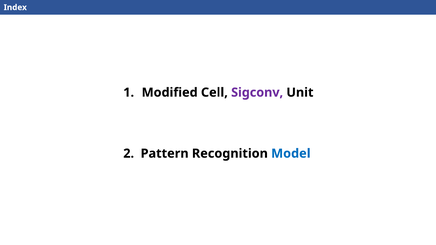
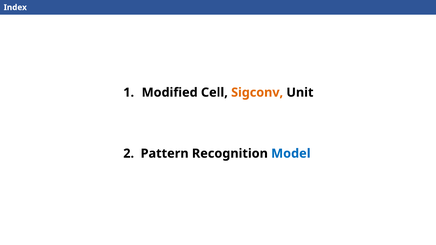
Sigconv colour: purple -> orange (257, 93)
